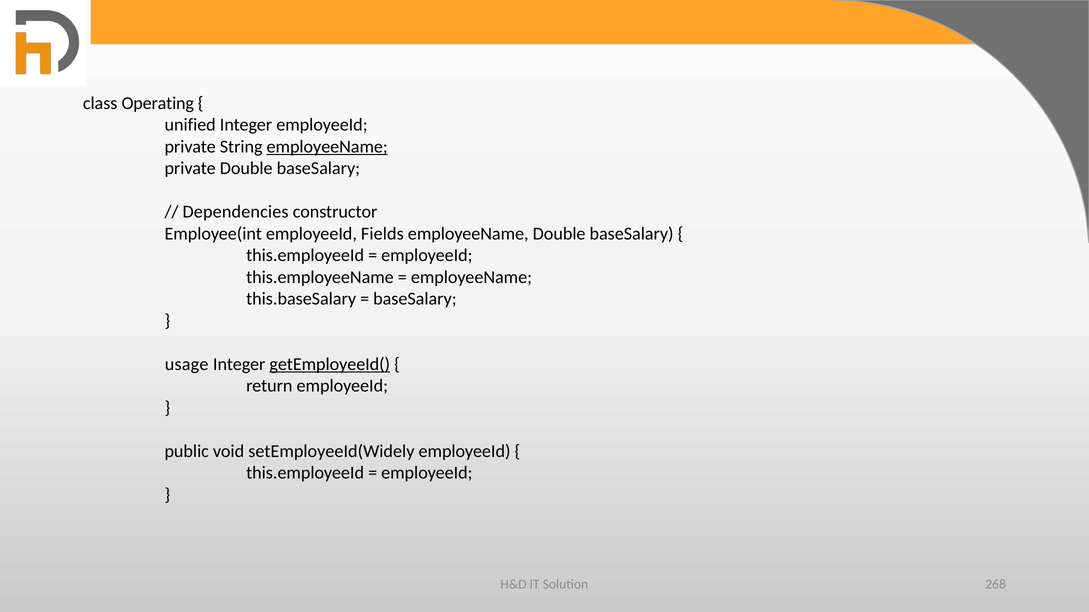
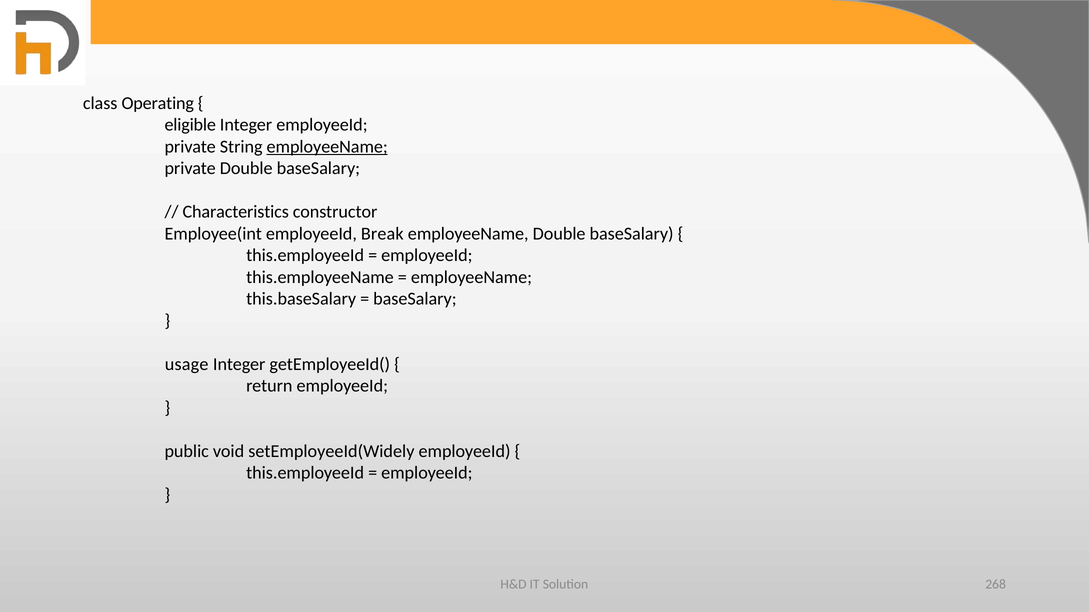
unified: unified -> eligible (190, 125)
Dependencies: Dependencies -> Characteristics (236, 212)
Fields: Fields -> Break (382, 234)
getEmployeeId( underline: present -> none (330, 365)
